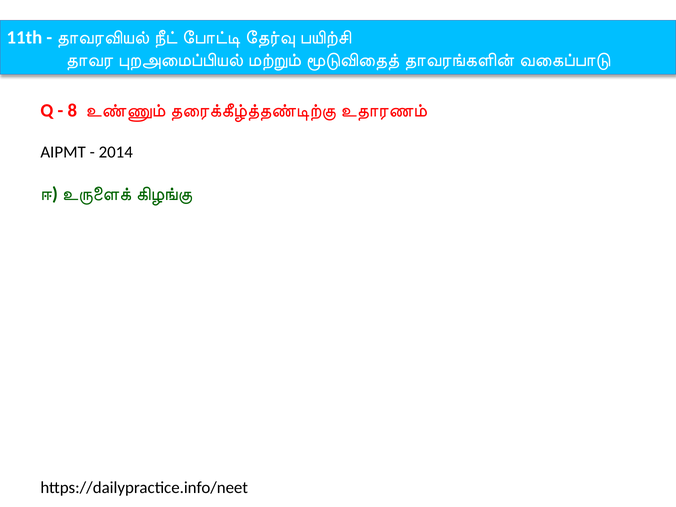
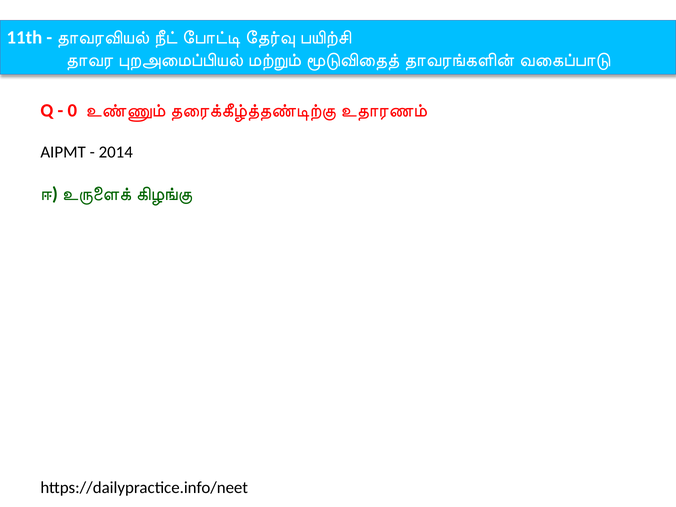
8: 8 -> 0 (72, 111)
